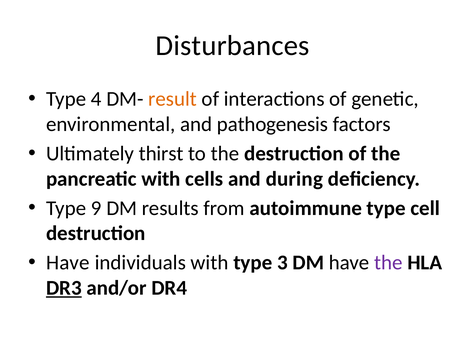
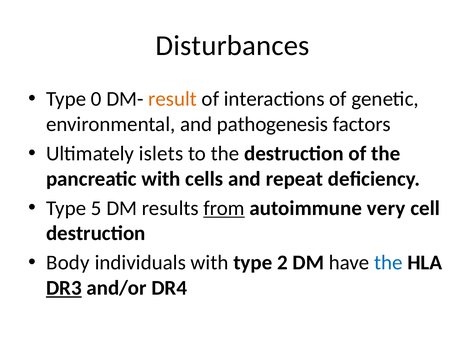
4: 4 -> 0 (96, 99)
thirst: thirst -> islets (161, 154)
during: during -> repeat (294, 179)
9: 9 -> 5 (96, 208)
from underline: none -> present (224, 208)
autoimmune type: type -> very (386, 208)
Have: Have -> Body (68, 263)
3: 3 -> 2 (283, 263)
the colour: purple -> blue (388, 263)
